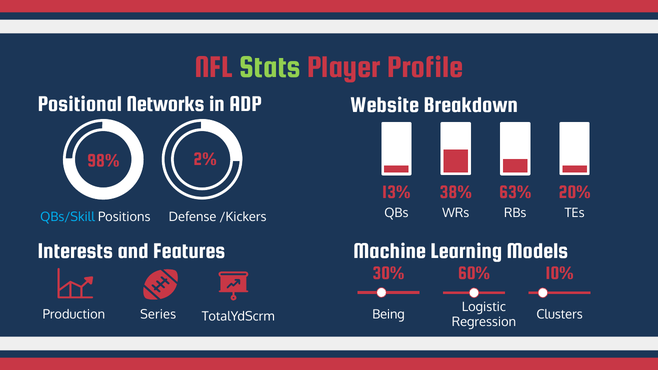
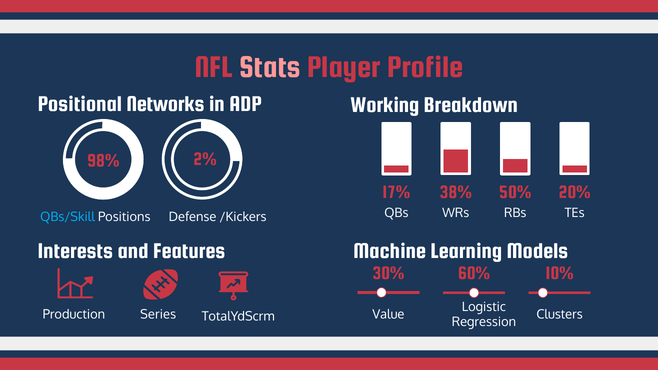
Stats colour: light green -> pink (270, 67)
Website: Website -> Working (385, 105)
13%: 13% -> 17% (396, 192)
63%: 63% -> 50% (515, 192)
Being: Being -> Value (388, 315)
